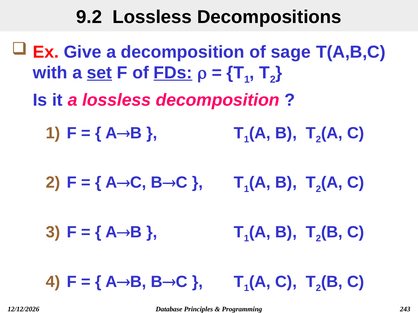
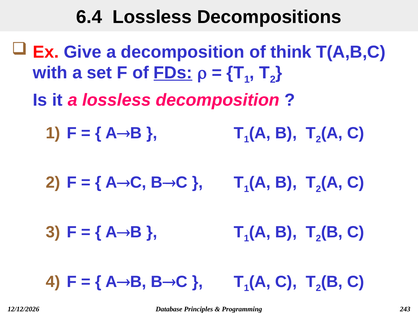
9.2: 9.2 -> 6.4 (89, 17)
sage: sage -> think (291, 52)
set underline: present -> none (100, 73)
